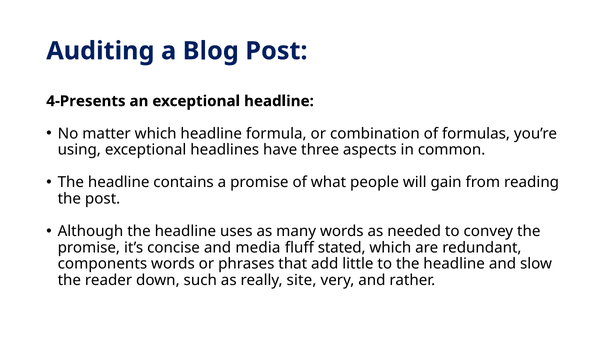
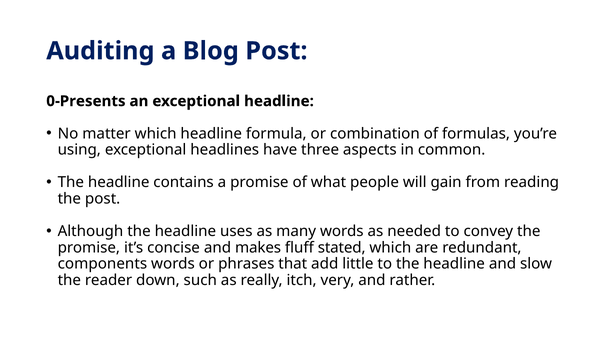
4-Presents: 4-Presents -> 0-Presents (86, 101)
media: media -> makes (258, 248)
site: site -> itch (302, 281)
